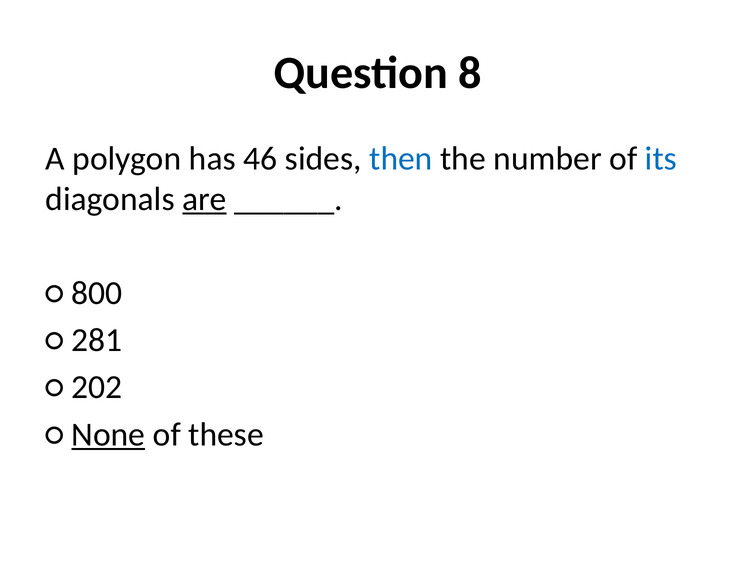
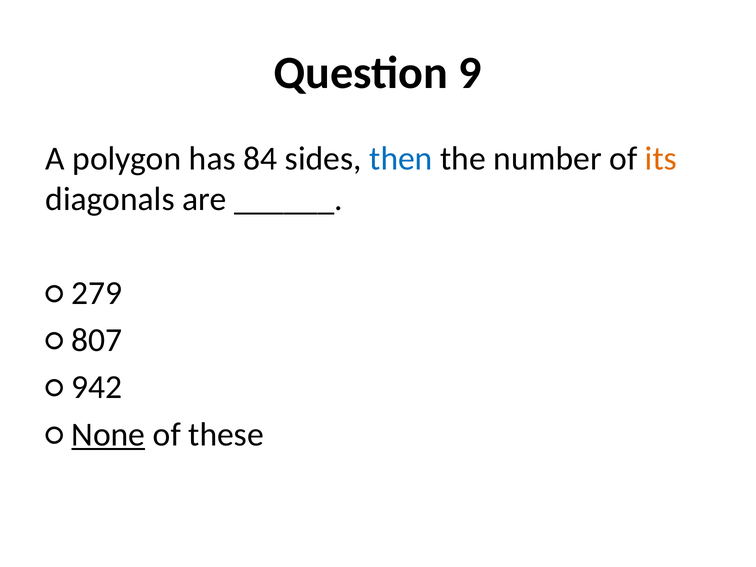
8: 8 -> 9 (470, 73)
46: 46 -> 84 (260, 159)
its colour: blue -> orange (661, 159)
are underline: present -> none (204, 199)
800: 800 -> 279 (97, 293)
281: 281 -> 807 (97, 340)
202: 202 -> 942 (97, 387)
